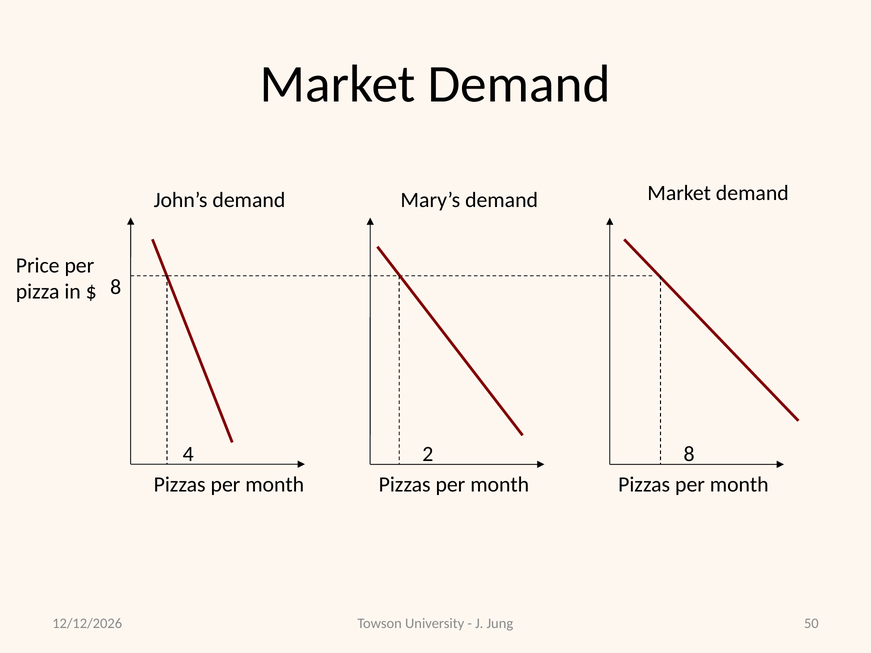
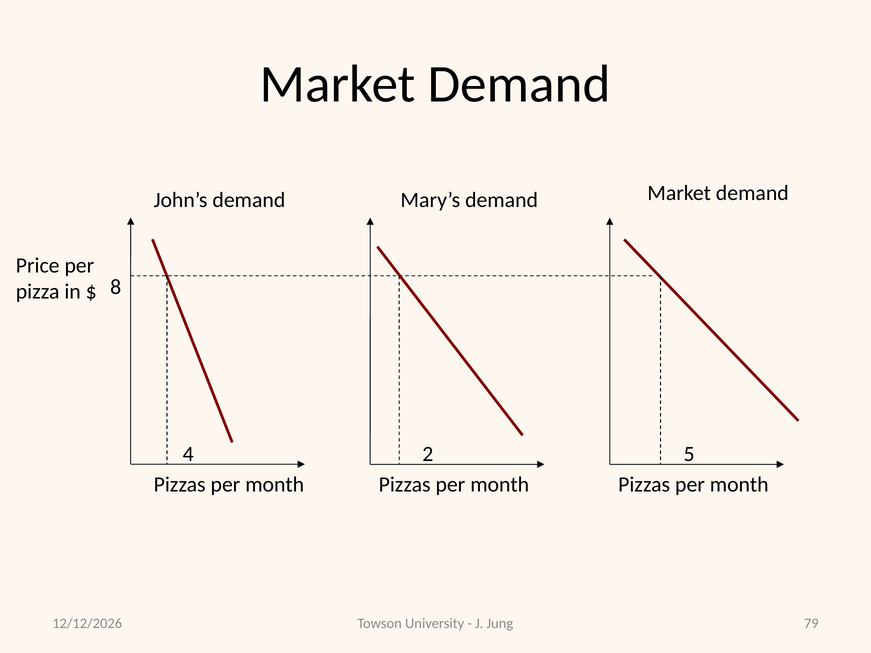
2 8: 8 -> 5 (689, 454)
50: 50 -> 79 (811, 624)
